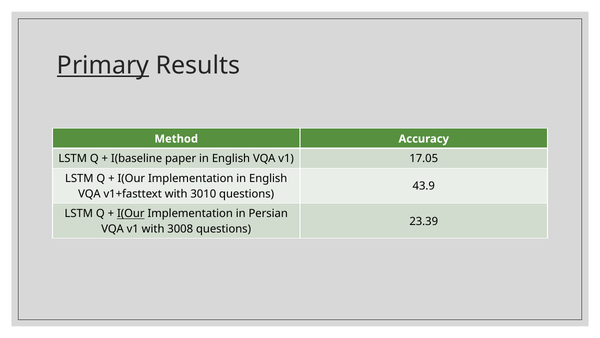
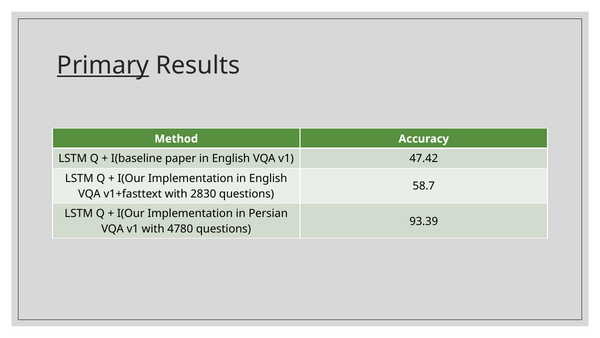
17.05: 17.05 -> 47.42 (424, 158)
43.9: 43.9 -> 58.7 (424, 186)
3010: 3010 -> 2830 (203, 194)
I(Our underline: present -> none (131, 213)
23.39: 23.39 -> 93.39 (424, 221)
3008: 3008 -> 4780 (180, 229)
